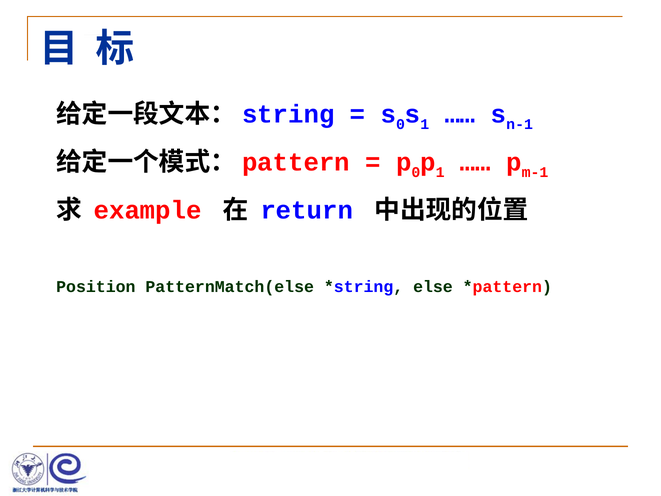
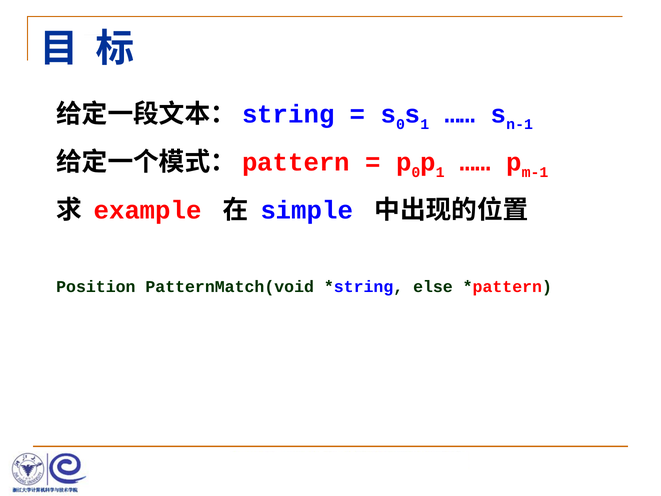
return: return -> simple (307, 210)
PatternMatch(else: PatternMatch(else -> PatternMatch(void (230, 287)
